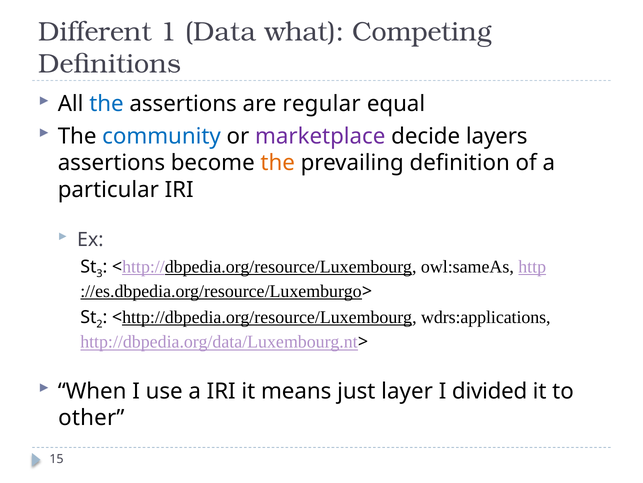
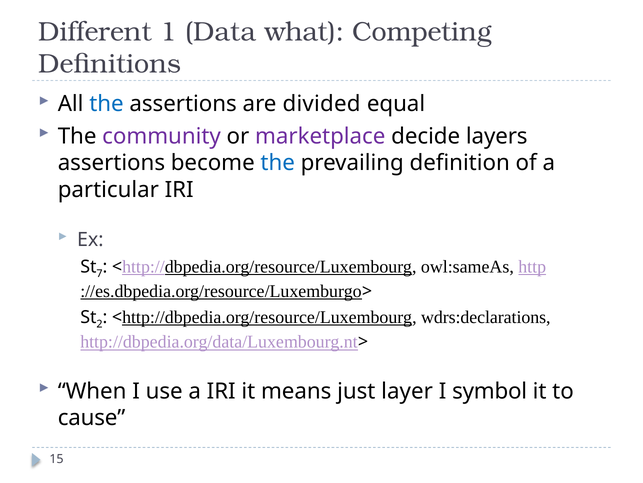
regular: regular -> divided (322, 104)
community colour: blue -> purple (162, 136)
the colour: orange -> blue (278, 163)
3: 3 -> 7 (100, 273)
wdrs:applications: wdrs:applications -> wdrs:declarations (486, 317)
divided: divided -> symbol (490, 391)
other: other -> cause (92, 417)
